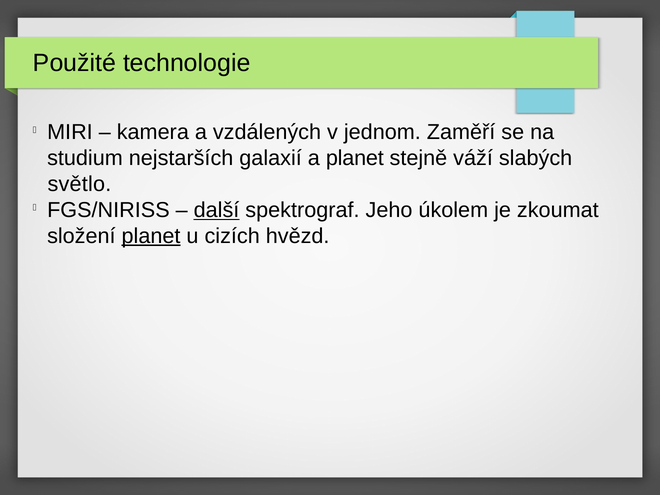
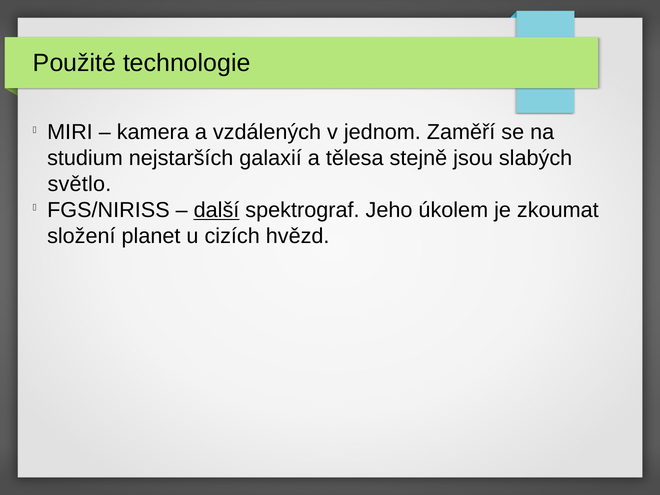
a planet: planet -> tělesa (355, 158)
váží: váží -> jsou (473, 158)
planet underline: present -> none (151, 236)
